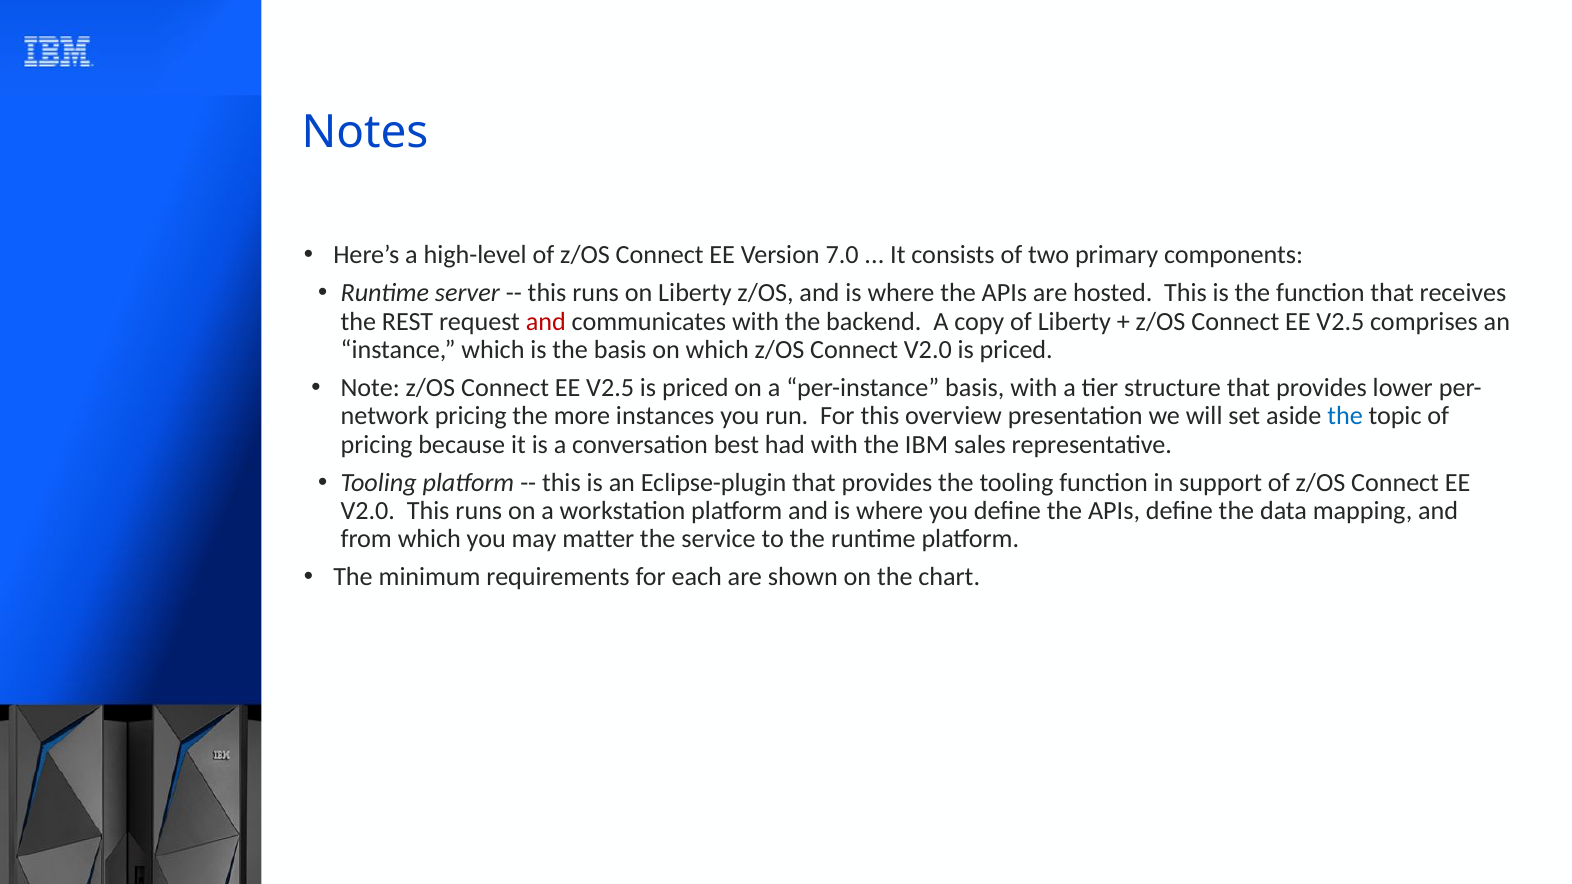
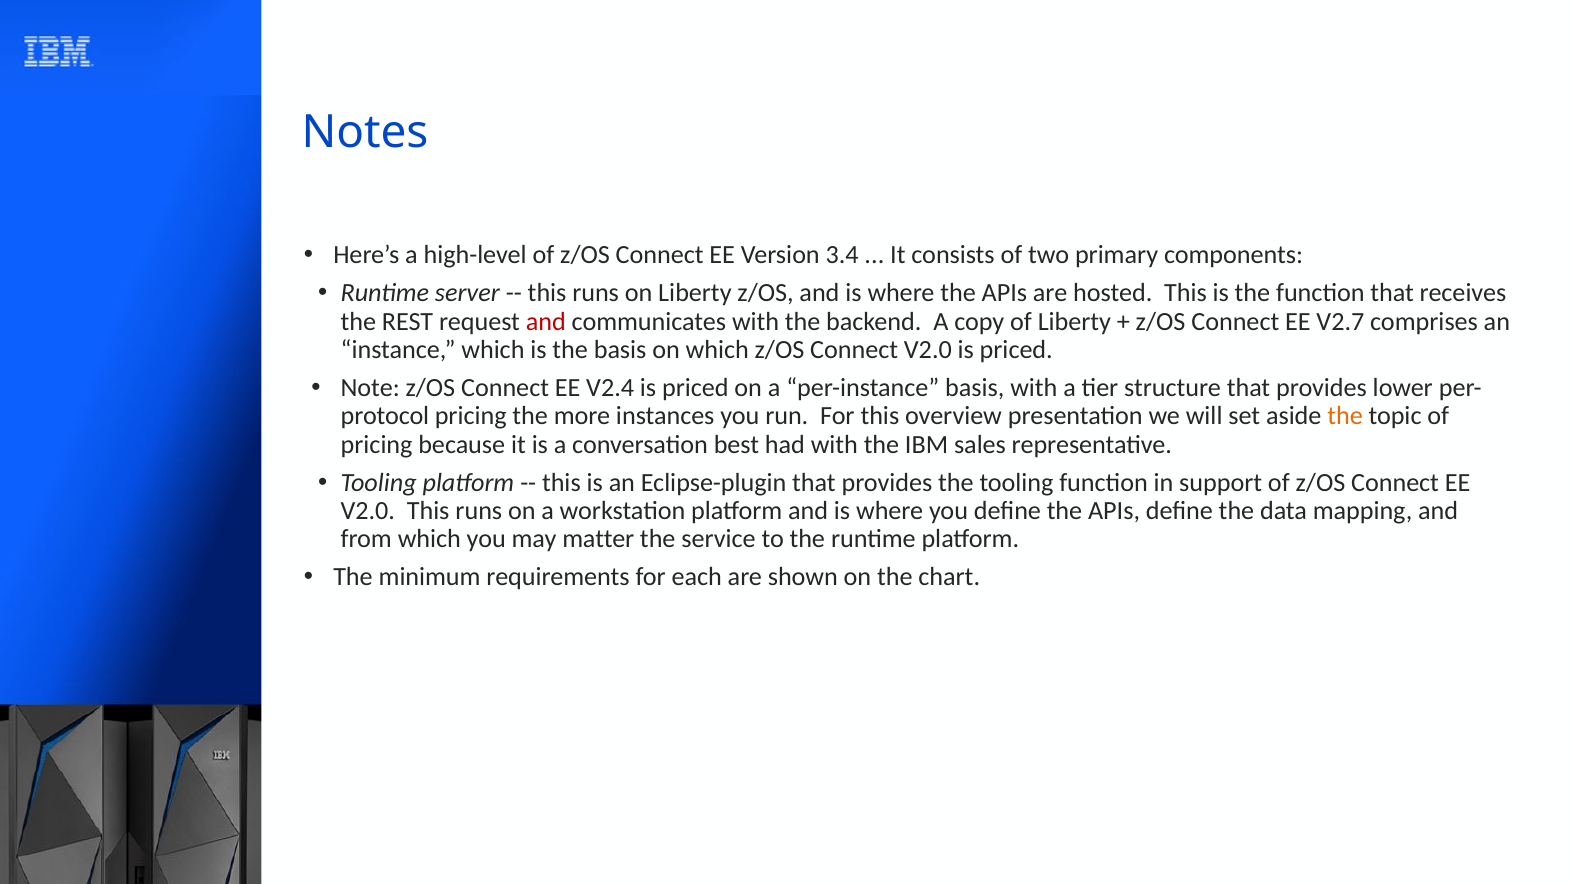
7.0: 7.0 -> 3.4 (842, 255)
V2.5: V2.5 -> V2.7 (1340, 322)
V2.5: V2.5 -> V2.4 (610, 388)
network: network -> protocol (385, 416)
the colour: blue -> orange (1345, 416)
